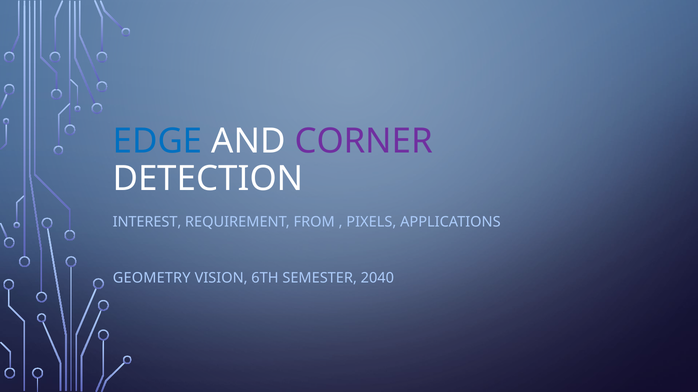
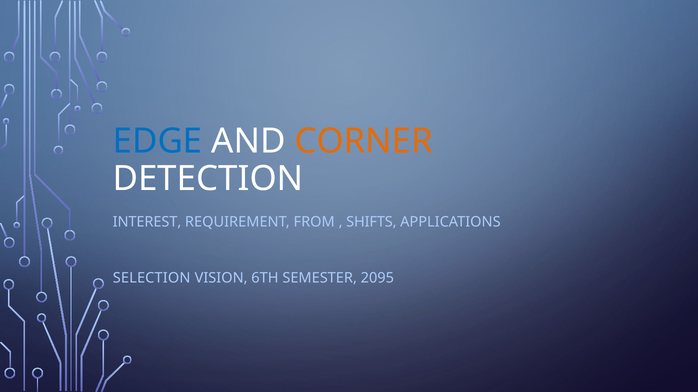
CORNER colour: purple -> orange (364, 142)
PIXELS: PIXELS -> SHIFTS (371, 222)
GEOMETRY: GEOMETRY -> SELECTION (152, 279)
2040: 2040 -> 2095 (377, 279)
